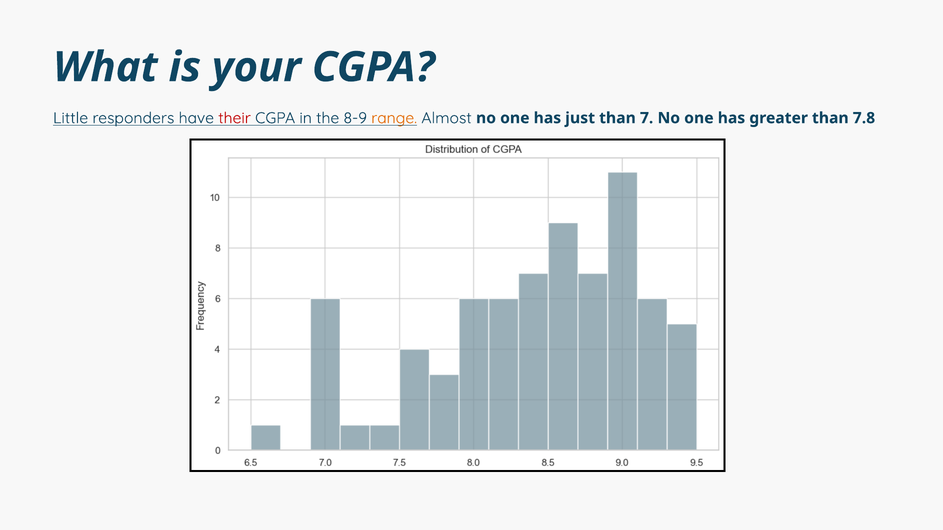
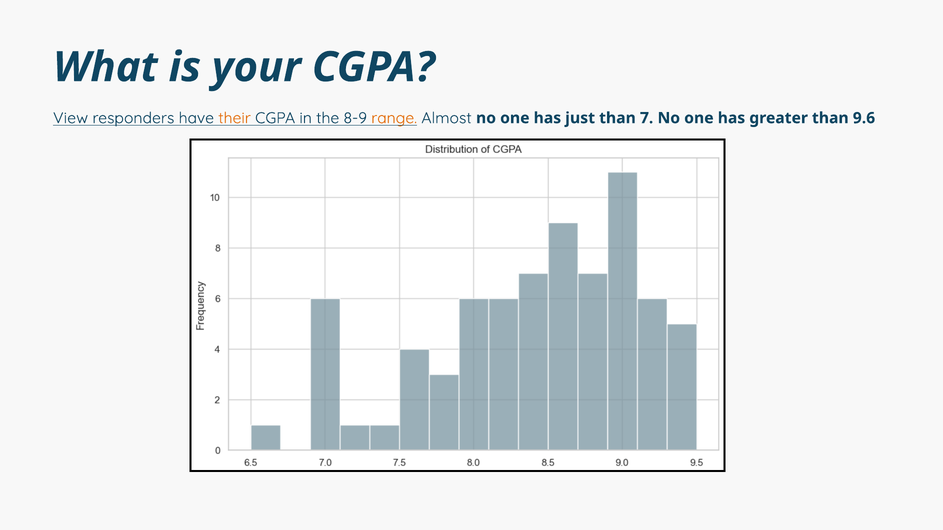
Little: Little -> View (71, 118)
their colour: red -> orange (235, 118)
7.8: 7.8 -> 9.6 (864, 118)
